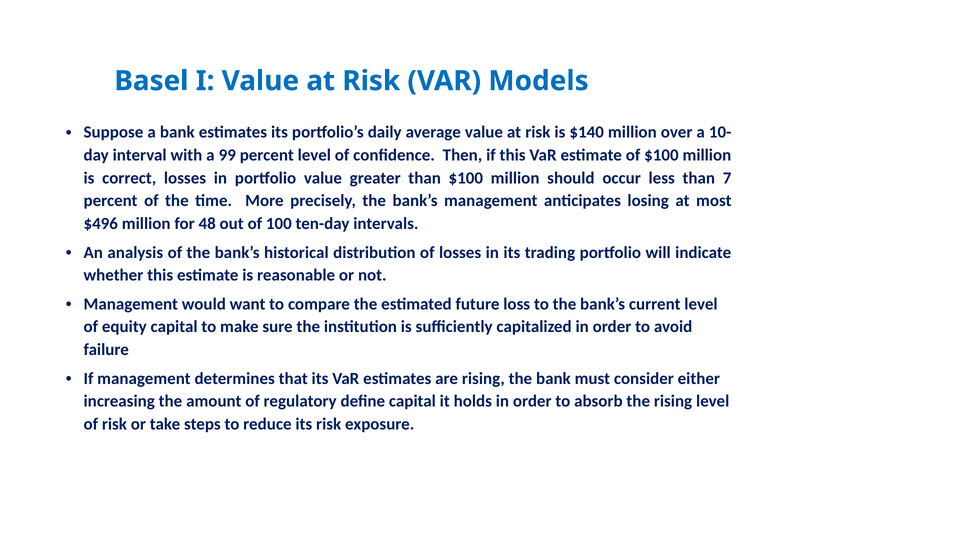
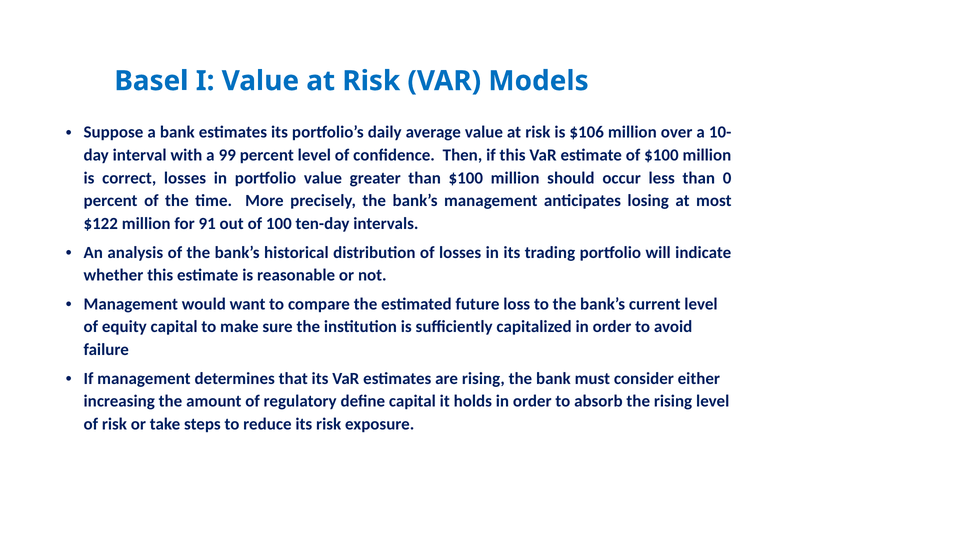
$140: $140 -> $106 (587, 132)
7: 7 -> 0 (727, 178)
$496: $496 -> $122 (101, 224)
48: 48 -> 91 (207, 224)
